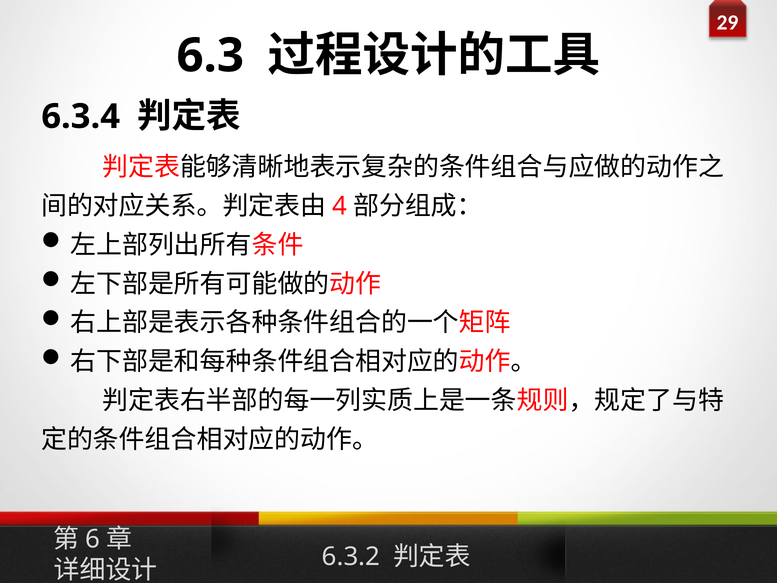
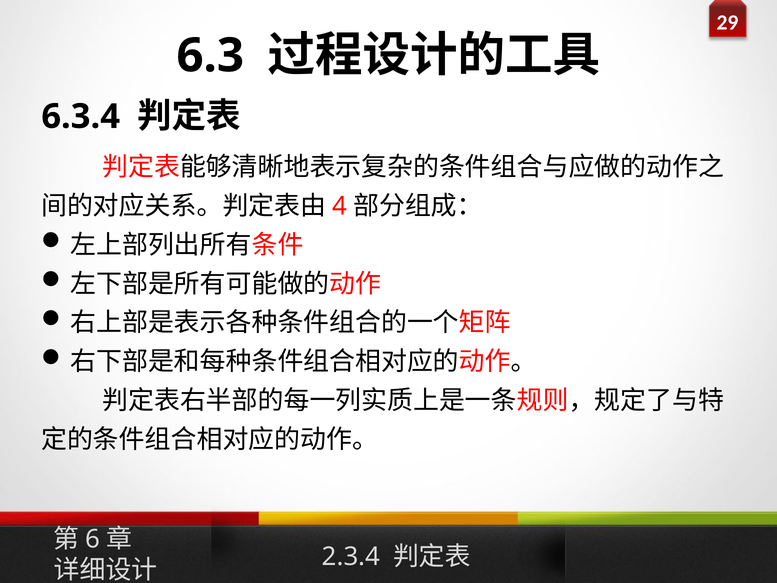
6.3.2: 6.3.2 -> 2.3.4 (351, 557)
